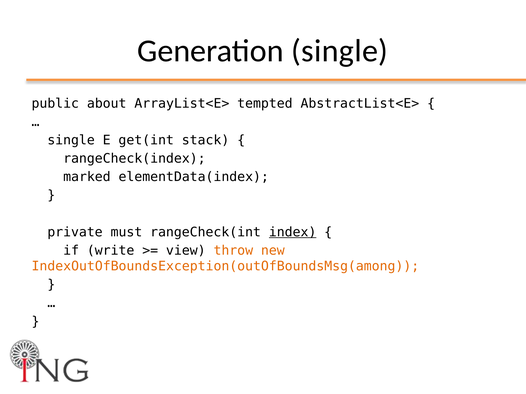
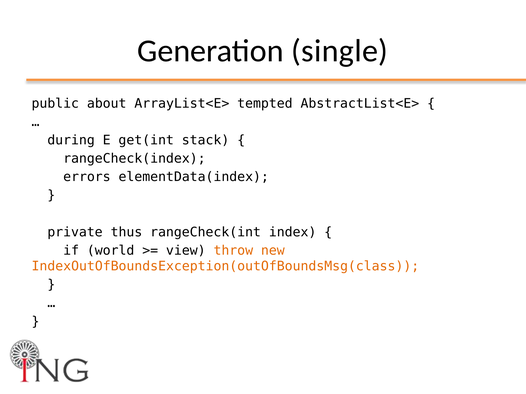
single: single -> during (71, 140)
marked: marked -> errors (87, 177)
must: must -> thus (126, 232)
index underline: present -> none (293, 232)
write: write -> world (111, 251)
IndexOutOfBoundsException(outOfBoundsMsg(among: IndexOutOfBoundsException(outOfBoundsMsg(among -> IndexOutOfBoundsException(outOfBoundsMsg(class (225, 267)
